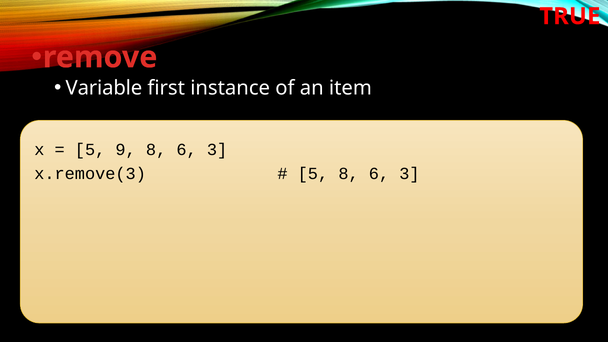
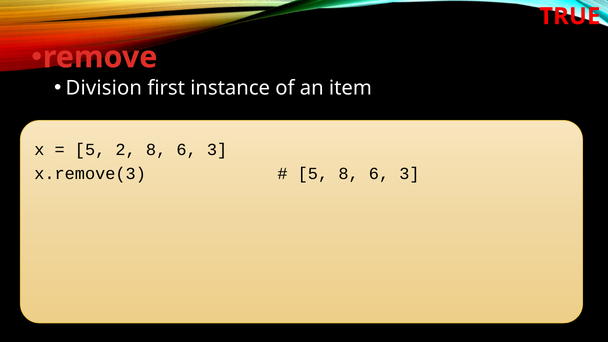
Variable: Variable -> Division (104, 88)
9: 9 -> 2 (126, 150)
